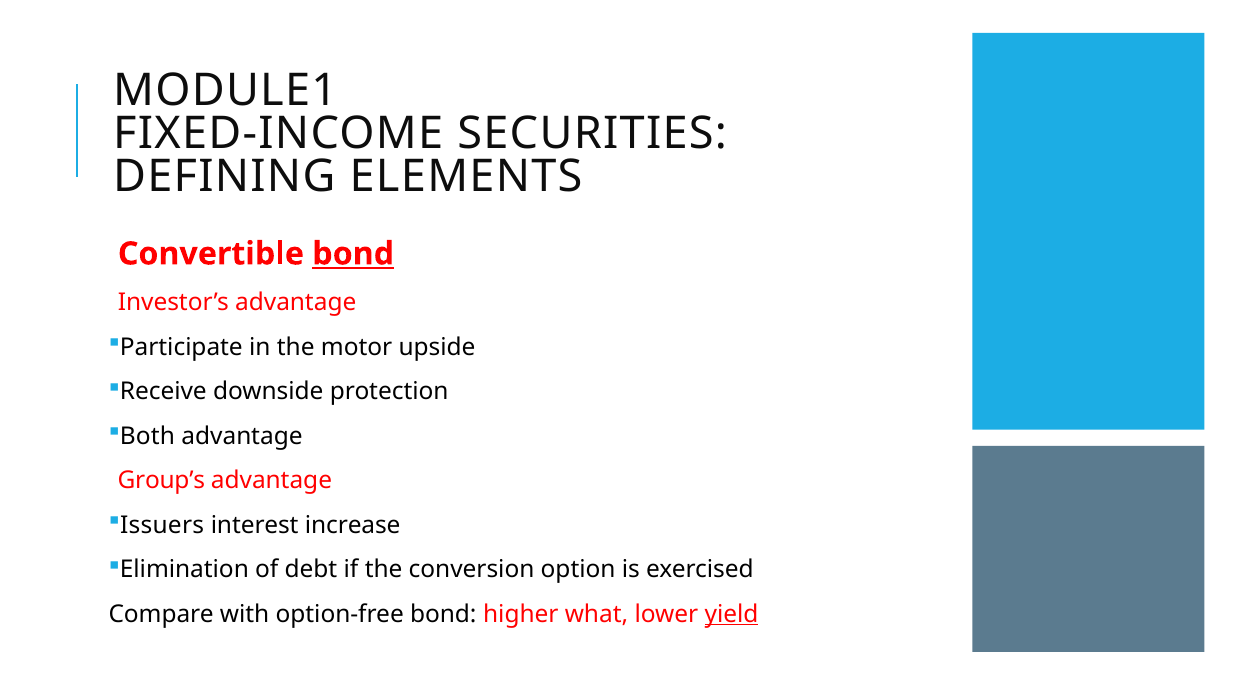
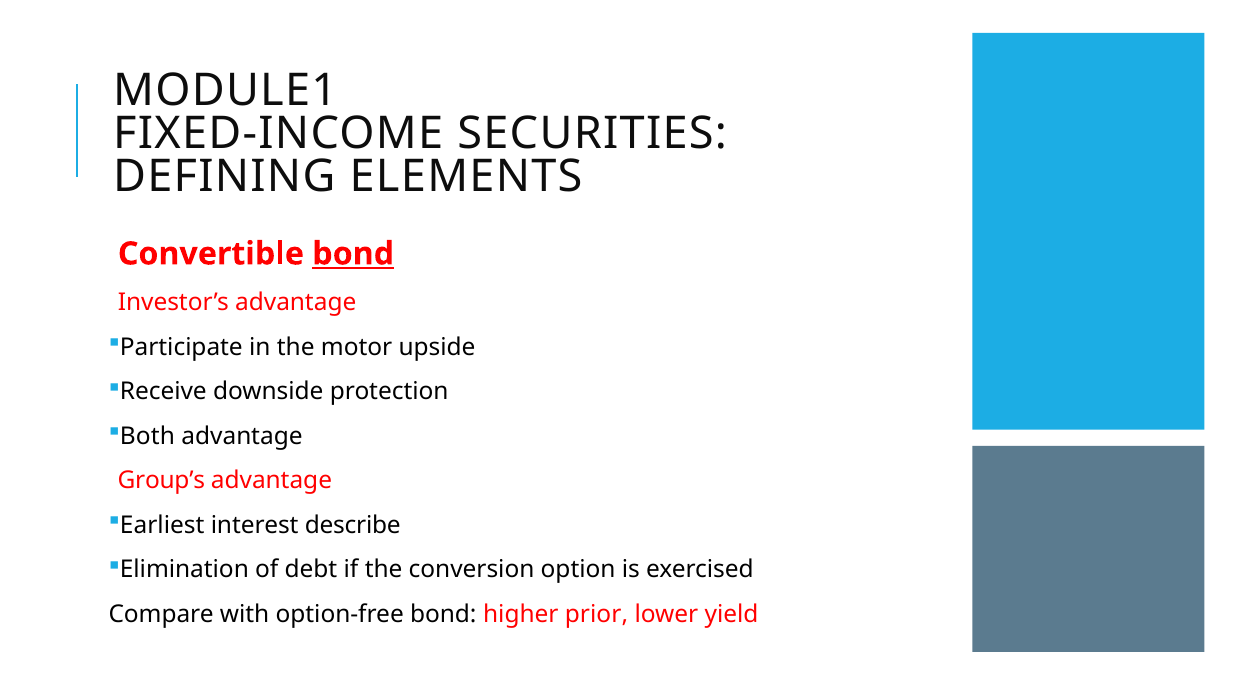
Issuers: Issuers -> Earliest (162, 525)
increase: increase -> describe (353, 525)
what: what -> prior (596, 614)
yield underline: present -> none (731, 614)
